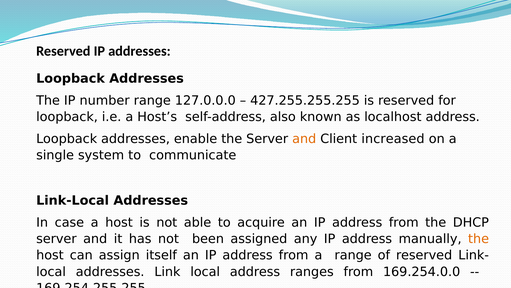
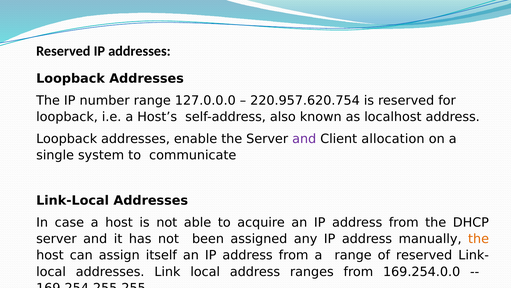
427.255.255.255: 427.255.255.255 -> 220.957.620.754 (305, 101)
and colour: orange -> purple (304, 139)
increased: increased -> allocation (393, 139)
